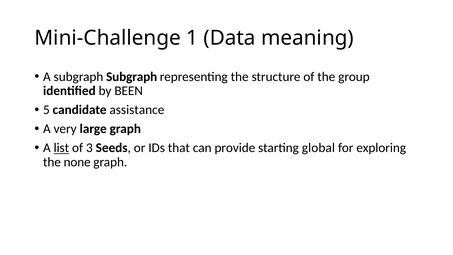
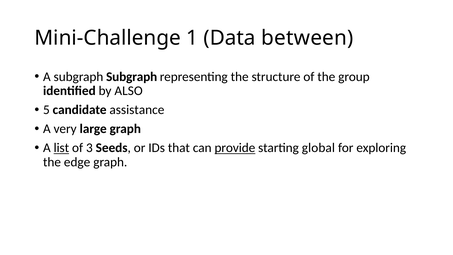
meaning: meaning -> between (307, 38)
BEEN: BEEN -> ALSO (129, 91)
provide underline: none -> present (235, 148)
none: none -> edge (77, 162)
